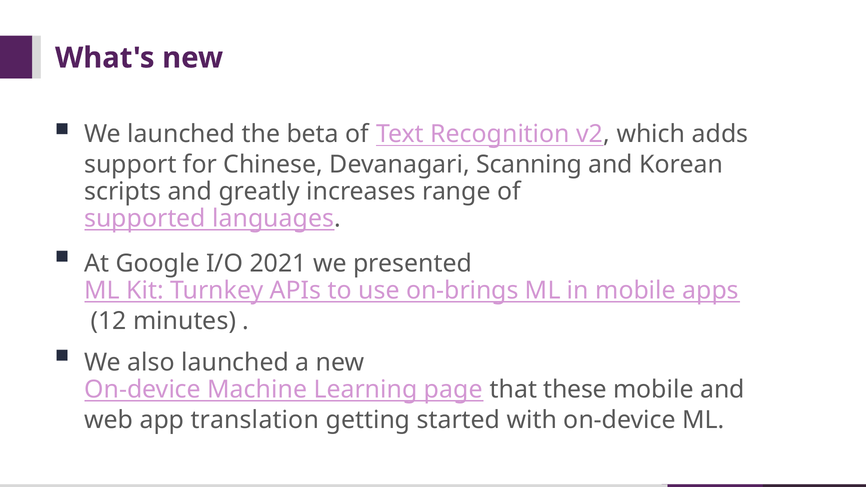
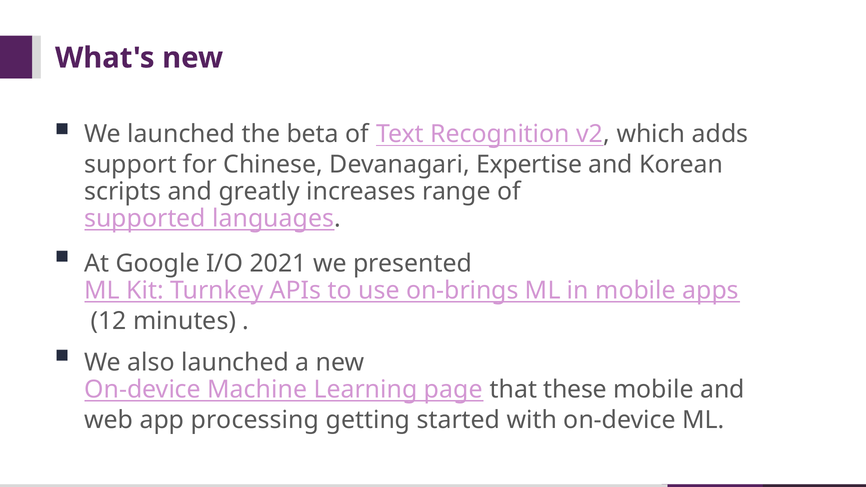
Scanning: Scanning -> Expertise (529, 165)
translation: translation -> processing (255, 420)
